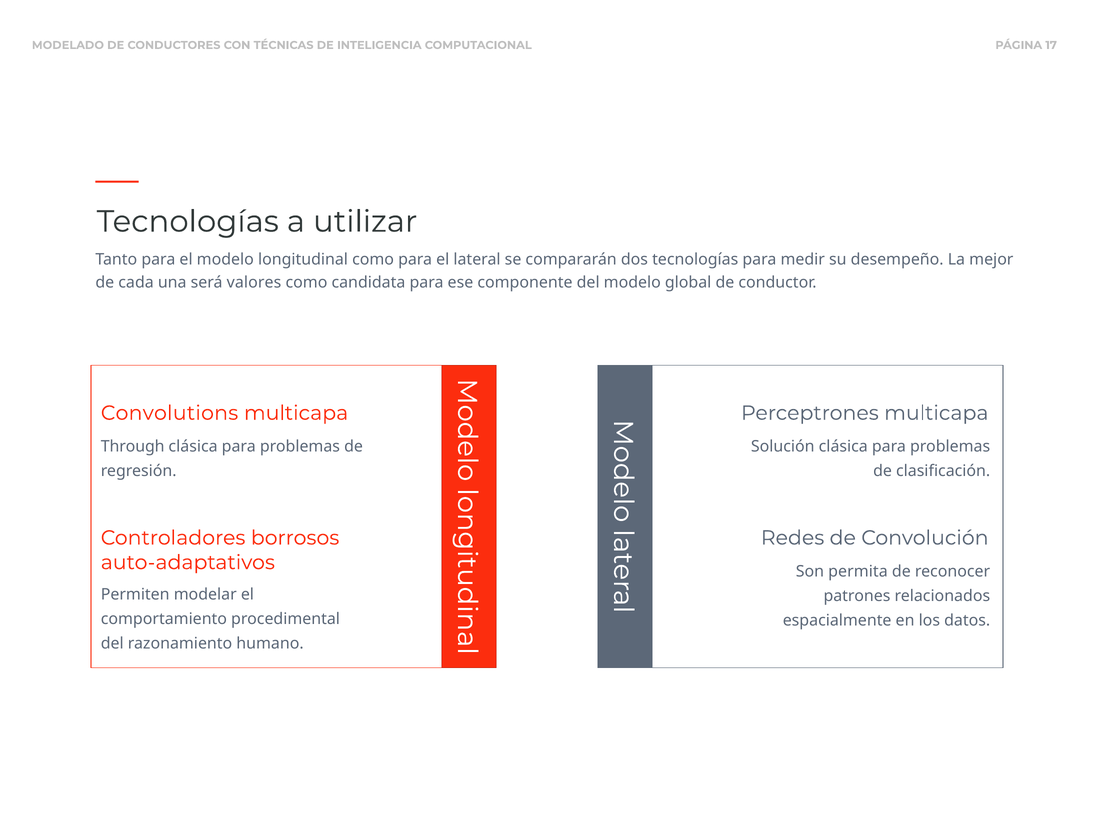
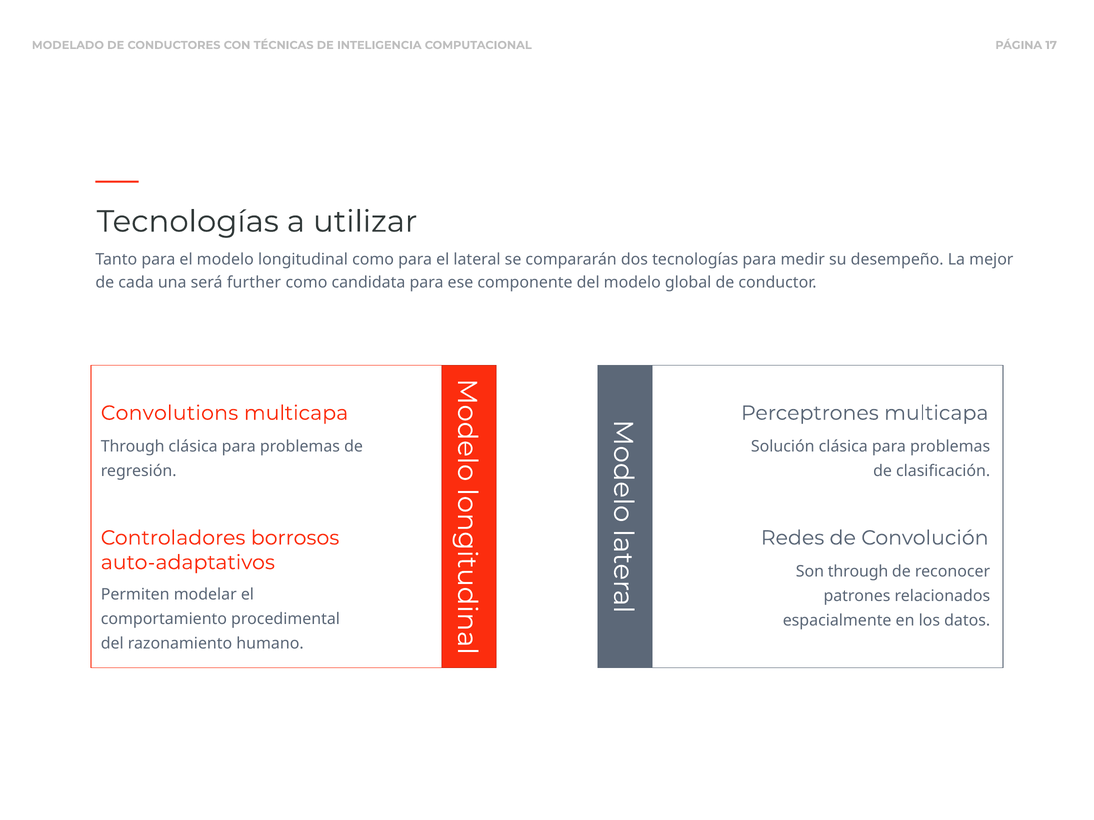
valores: valores -> further (254, 283)
Son permita: permita -> through (858, 572)
